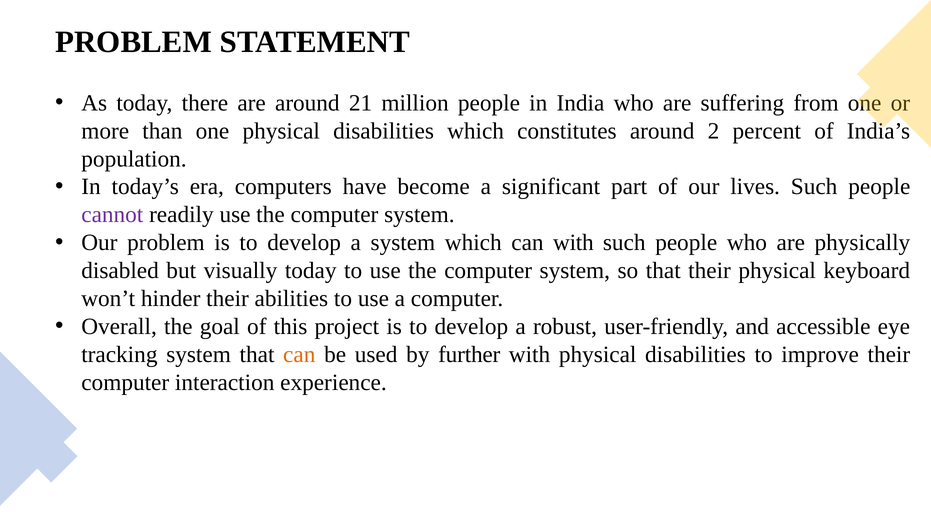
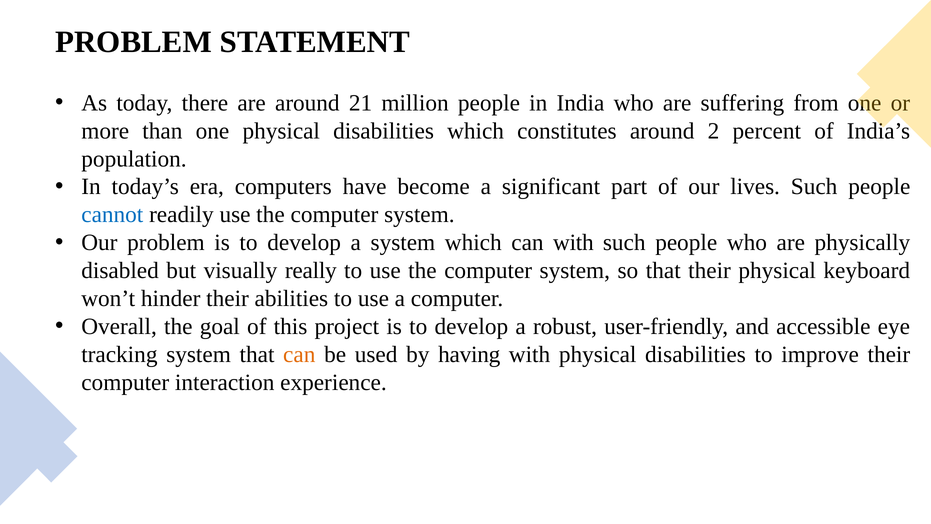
cannot colour: purple -> blue (112, 215)
visually today: today -> really (311, 270)
further: further -> having (469, 354)
